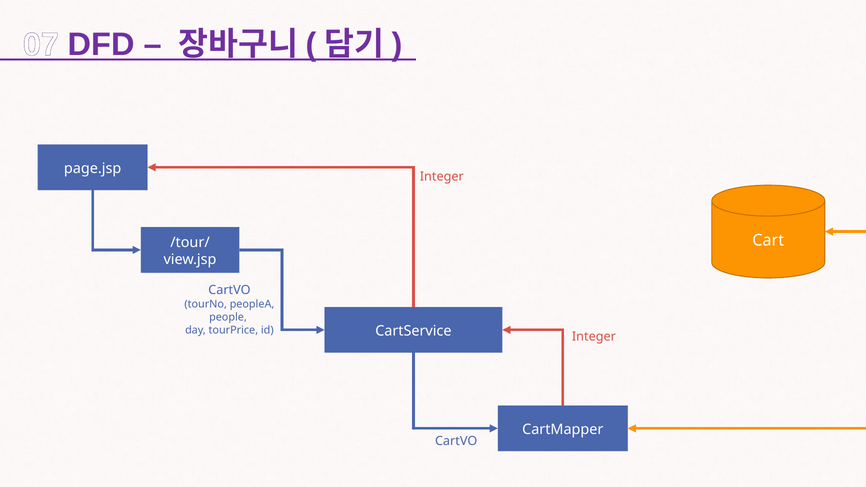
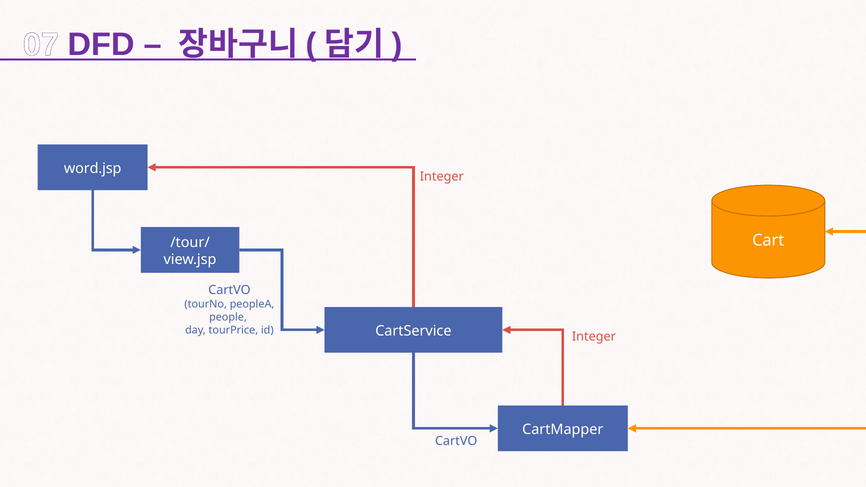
page.jsp: page.jsp -> word.jsp (93, 168)
